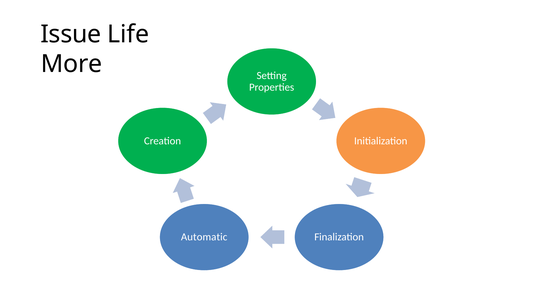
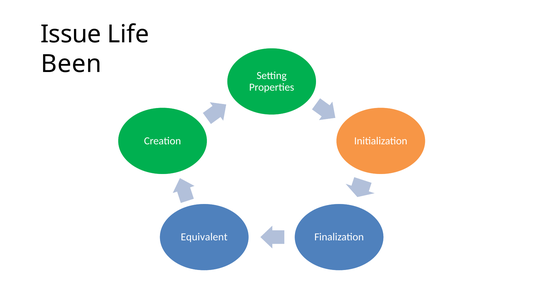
More: More -> Been (71, 64)
Automatic: Automatic -> Equivalent (204, 237)
